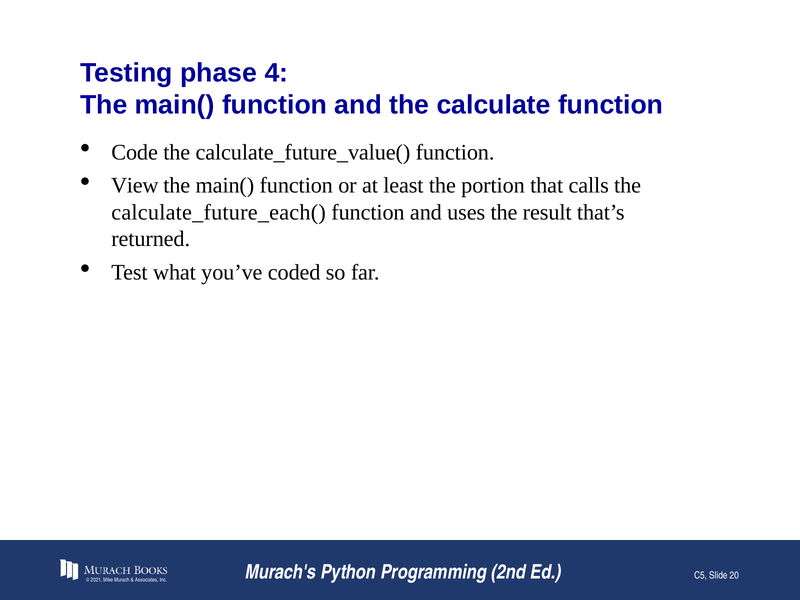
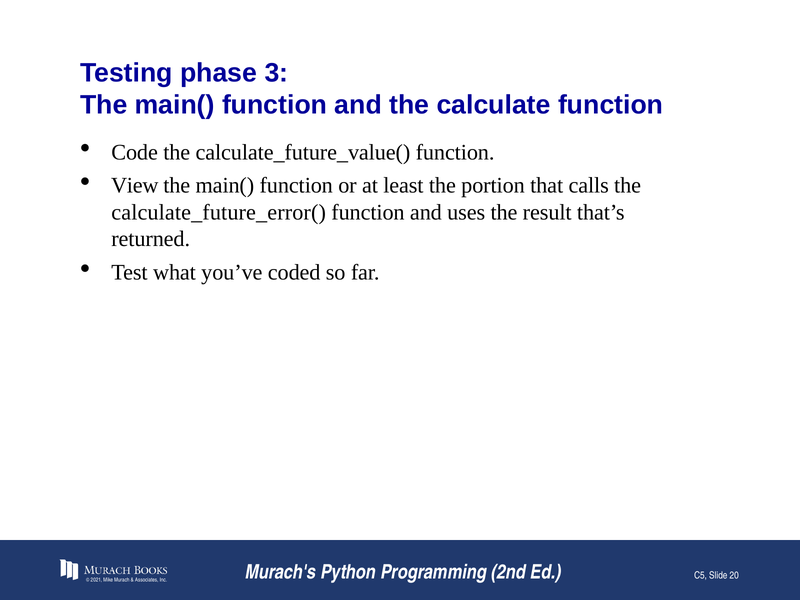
4: 4 -> 3 (276, 73)
calculate_future_each(: calculate_future_each( -> calculate_future_error( (219, 212)
